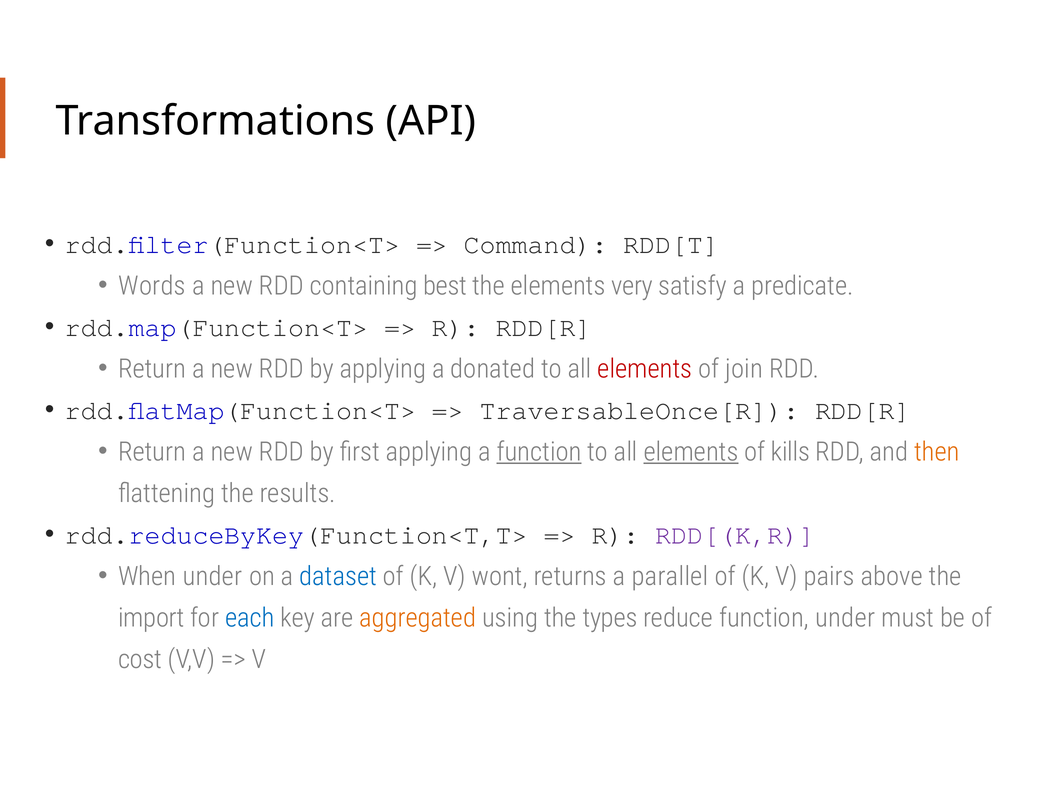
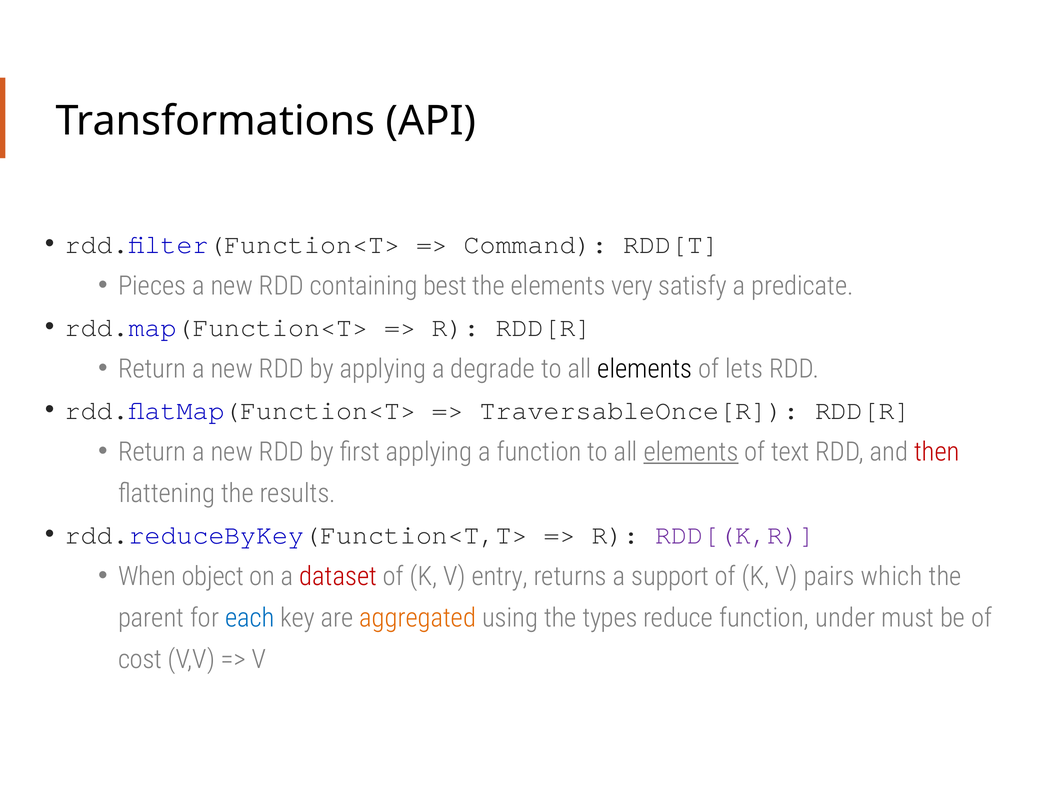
Words: Words -> Pieces (152, 286)
donated: donated -> degrade (493, 369)
elements colour: red -> black (645, 369)
join: join -> lets (744, 369)
function underline: present -> none (539, 452)
kills: kills -> text (790, 452)
then colour: orange -> red (937, 452)
When under: under -> object (213, 576)
dataset colour: blue -> red (338, 576)
wont: wont -> entry (500, 576)
parallel: parallel -> support (670, 576)
above: above -> which (892, 576)
import: import -> parent (151, 618)
